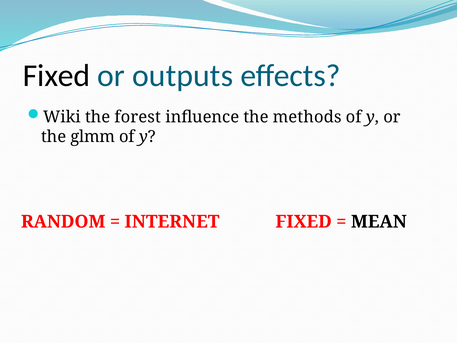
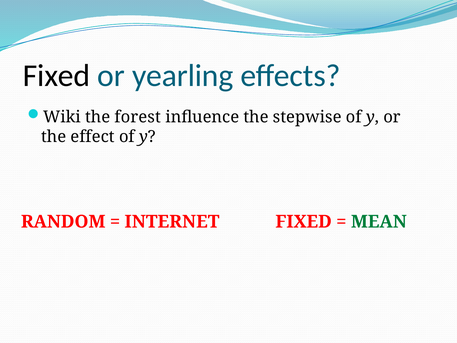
outputs: outputs -> yearling (183, 75)
methods: methods -> stepwise (307, 117)
glmm: glmm -> effect (93, 137)
MEAN colour: black -> green (379, 222)
